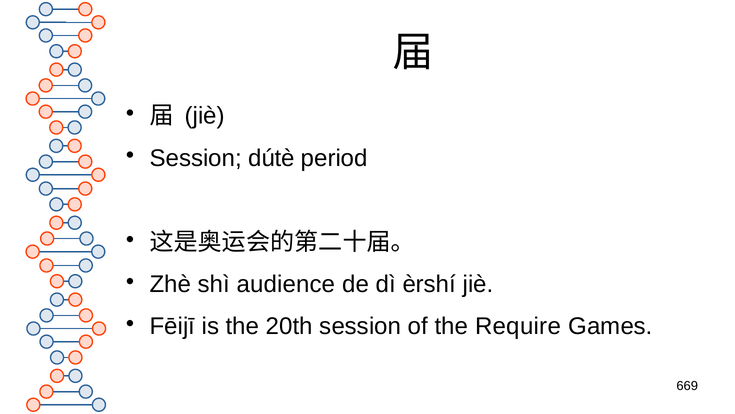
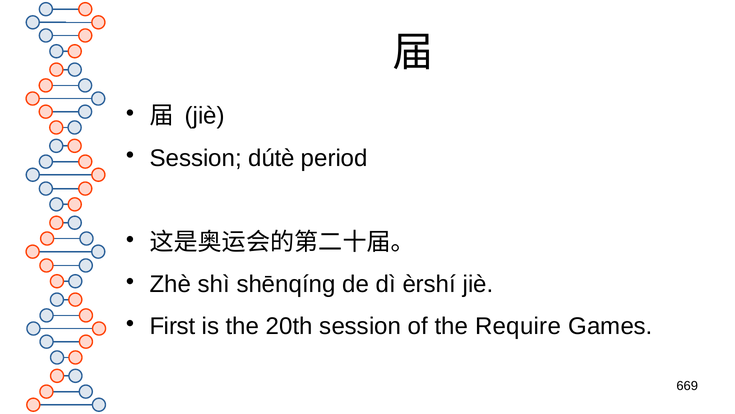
audience: audience -> shēnqíng (286, 284)
Fēijī: Fēijī -> First (172, 326)
